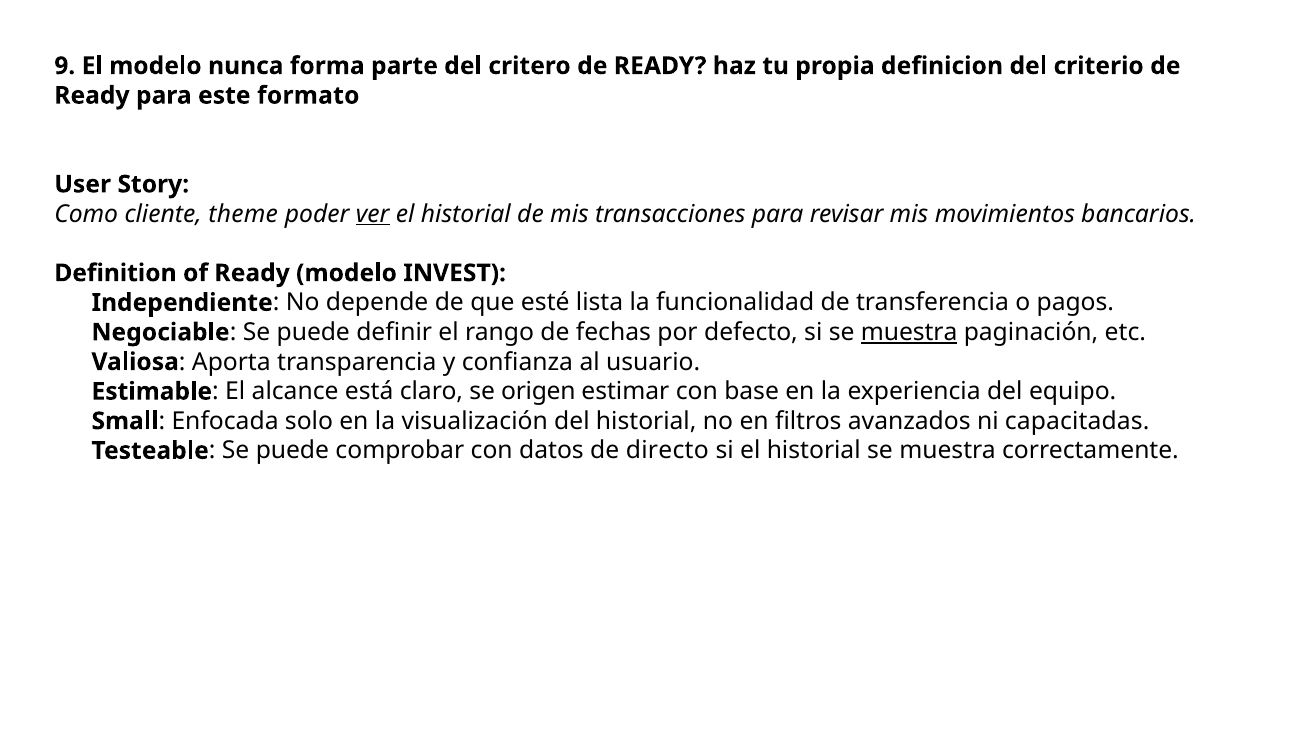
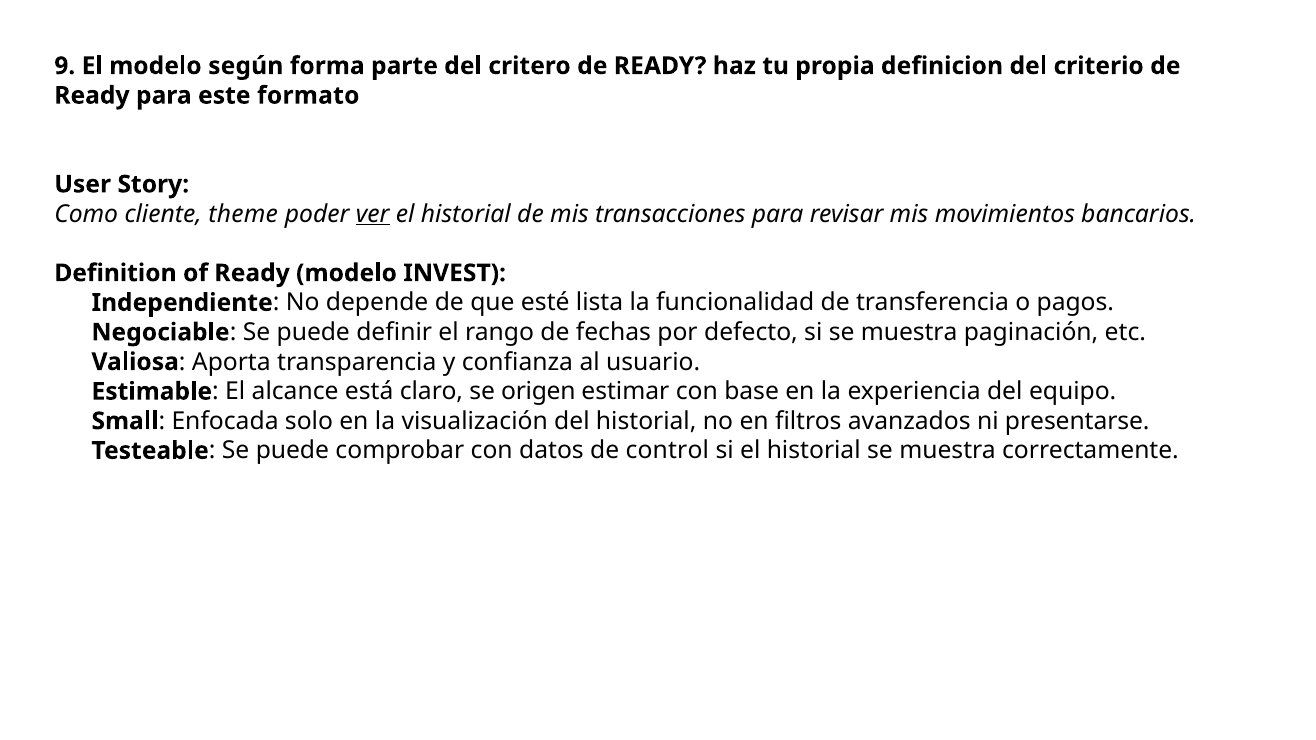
nunca: nunca -> según (246, 66)
muestra underline: present -> none (909, 332)
capacitadas: capacitadas -> presentarse (1077, 421)
directo: directo -> control (667, 451)
